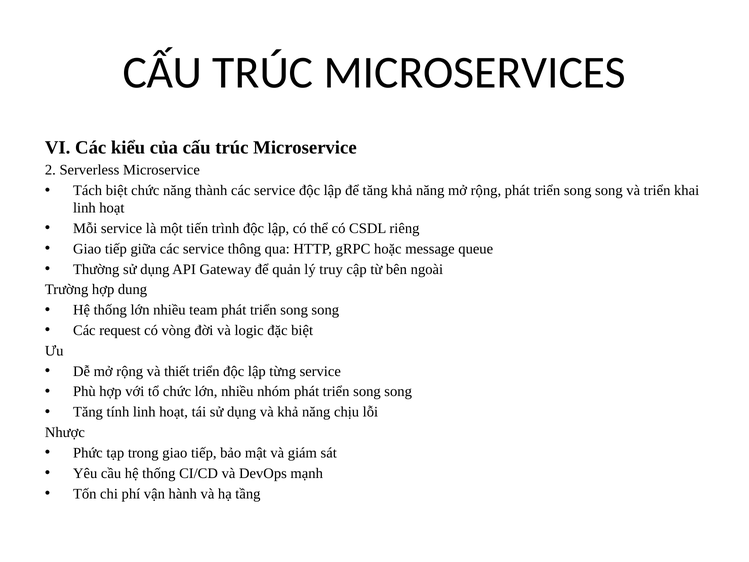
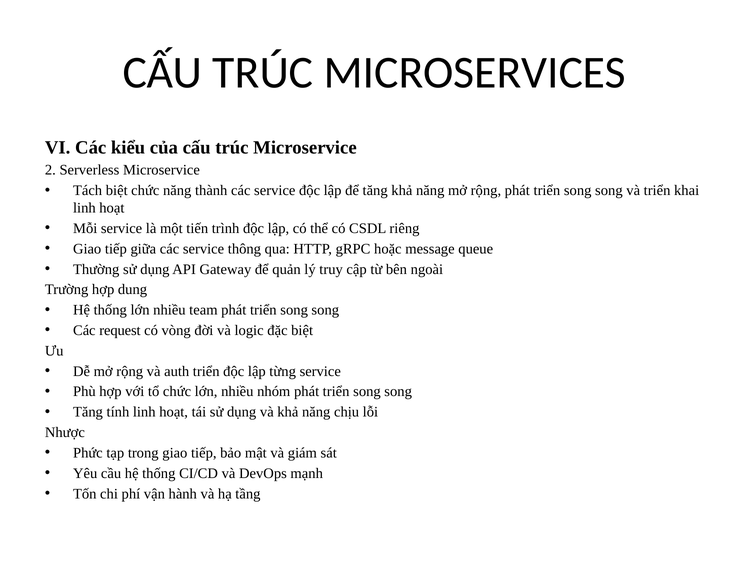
thiết: thiết -> auth (177, 371)
